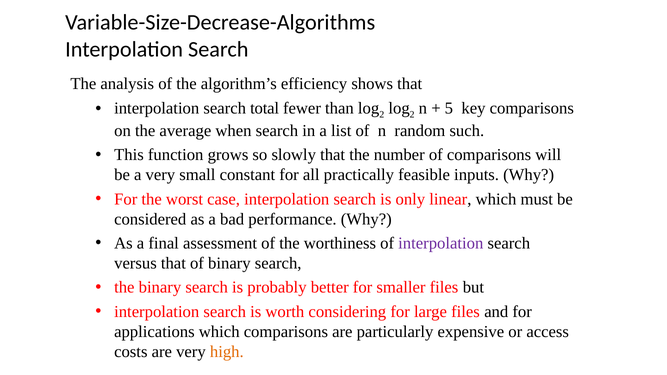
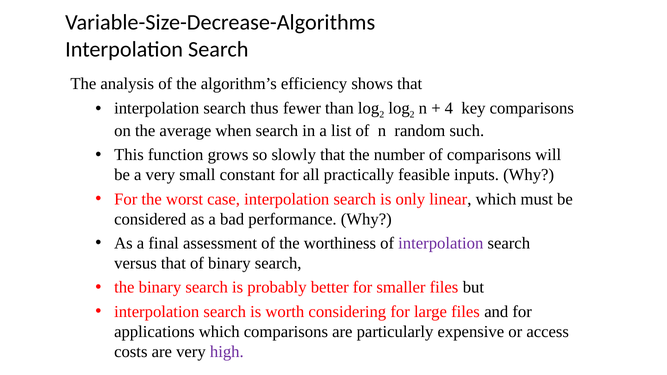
total: total -> thus (264, 108)
5: 5 -> 4 (449, 108)
high colour: orange -> purple (227, 352)
